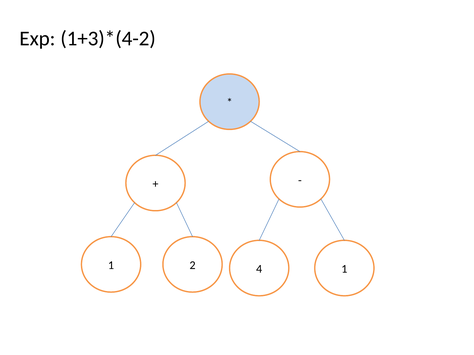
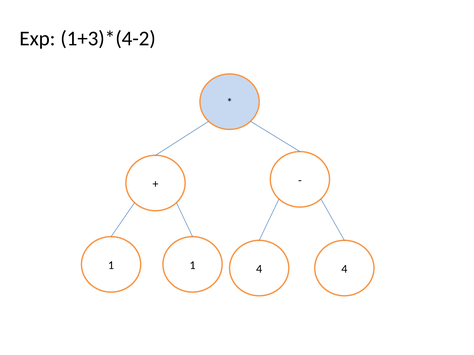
1 2: 2 -> 1 (193, 266)
4 1: 1 -> 4 (344, 269)
